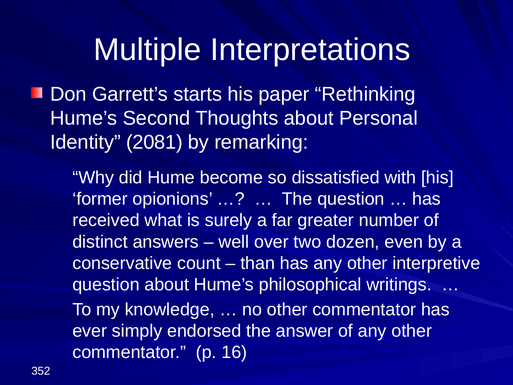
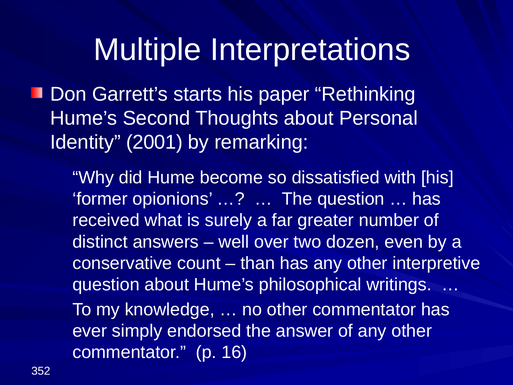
2081: 2081 -> 2001 (154, 142)
